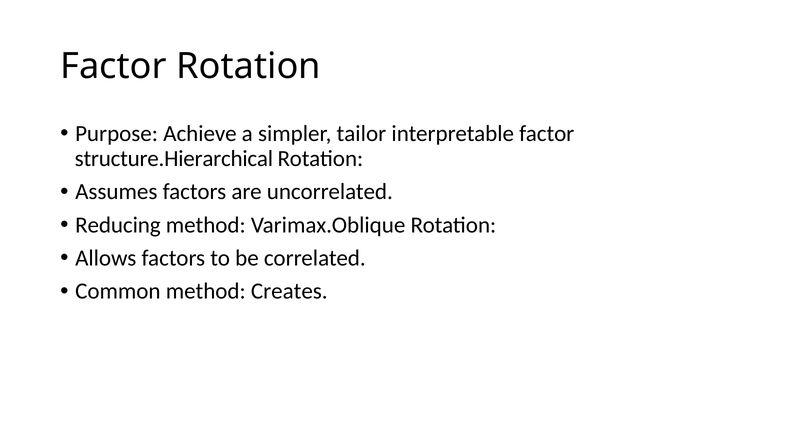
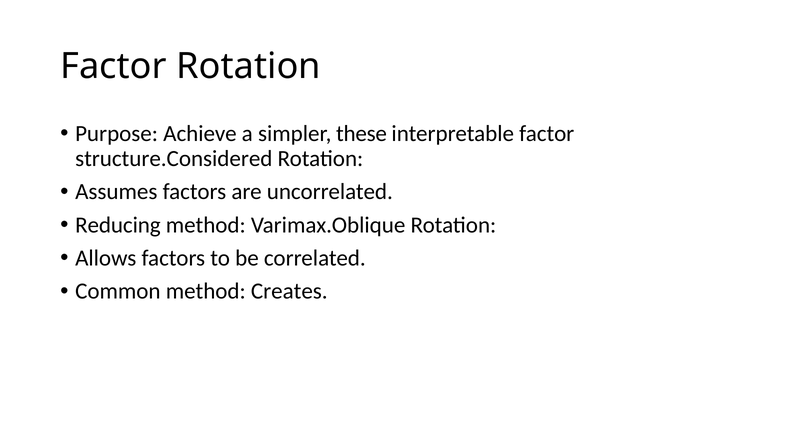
tailor: tailor -> these (362, 134)
structure.Hierarchical: structure.Hierarchical -> structure.Considered (174, 159)
